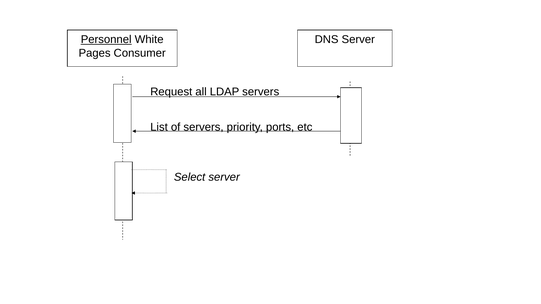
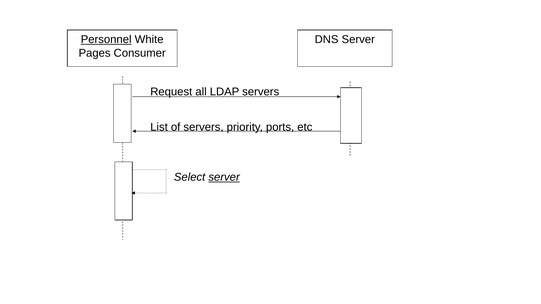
server underline: none -> present (224, 177)
